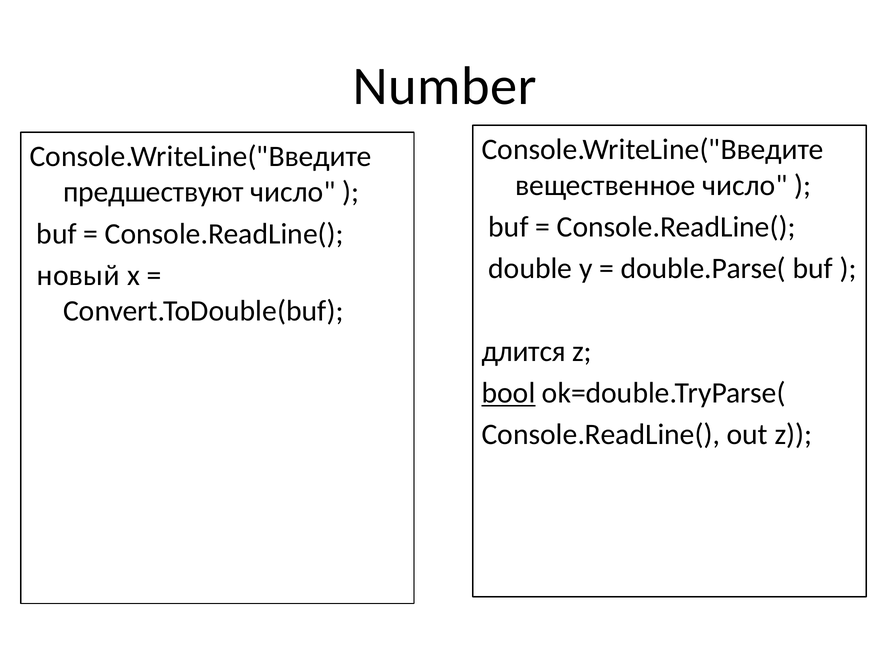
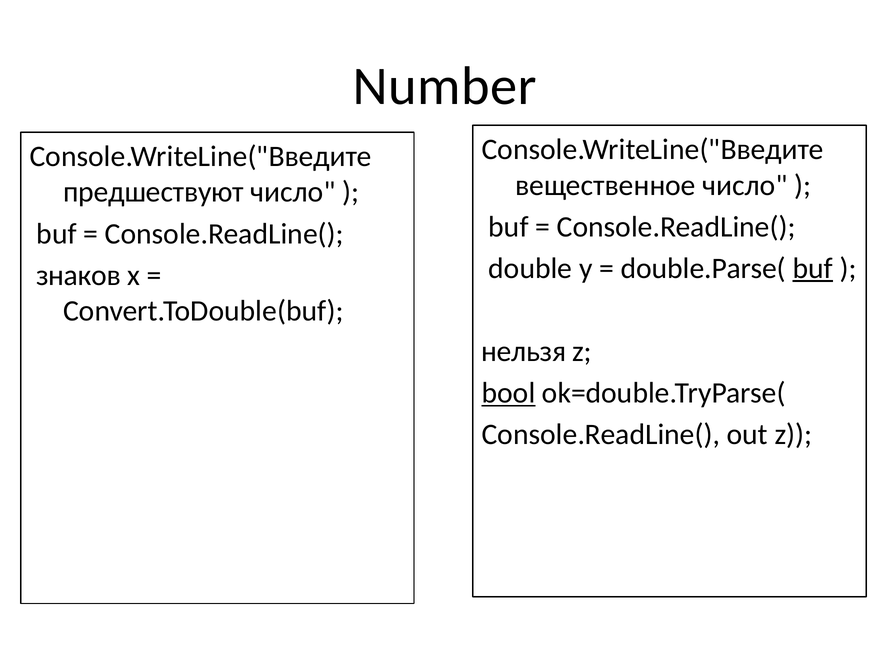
buf underline: none -> present (813, 268)
новый: новый -> знаков (78, 275)
длится: длится -> нельзя (524, 351)
